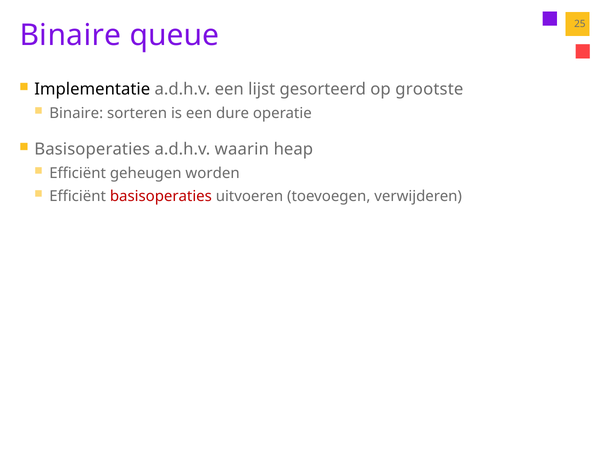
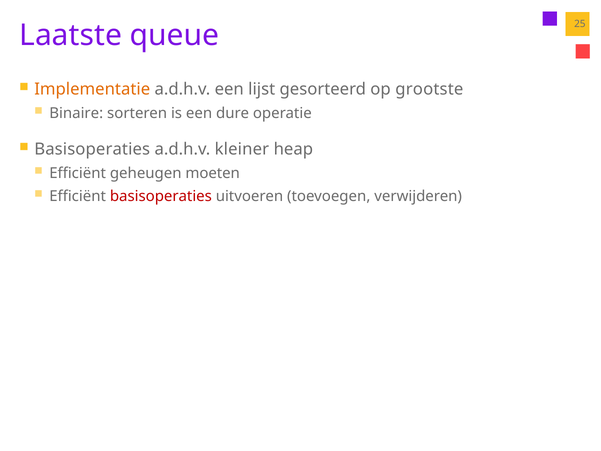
Binaire: Binaire -> Laatste (71, 35)
Implementatie colour: black -> orange (92, 89)
waarin: waarin -> kleiner (242, 149)
worden: worden -> moeten (213, 173)
